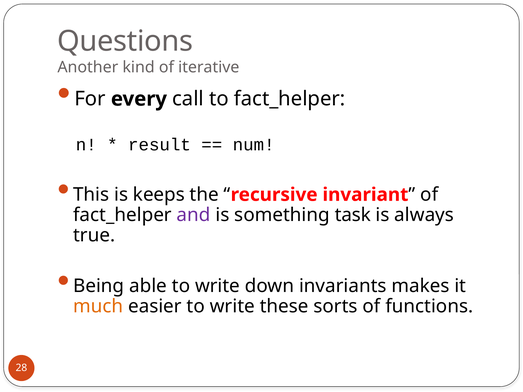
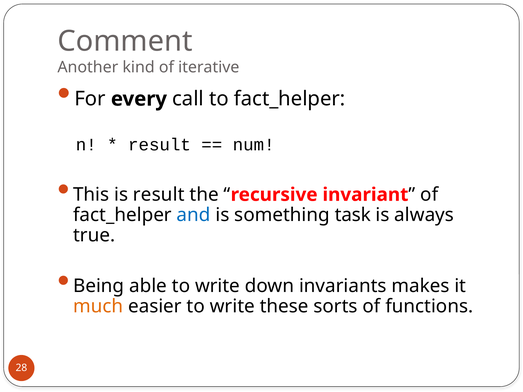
Questions: Questions -> Comment (125, 41)
is keeps: keeps -> result (159, 195)
and colour: purple -> blue (194, 215)
